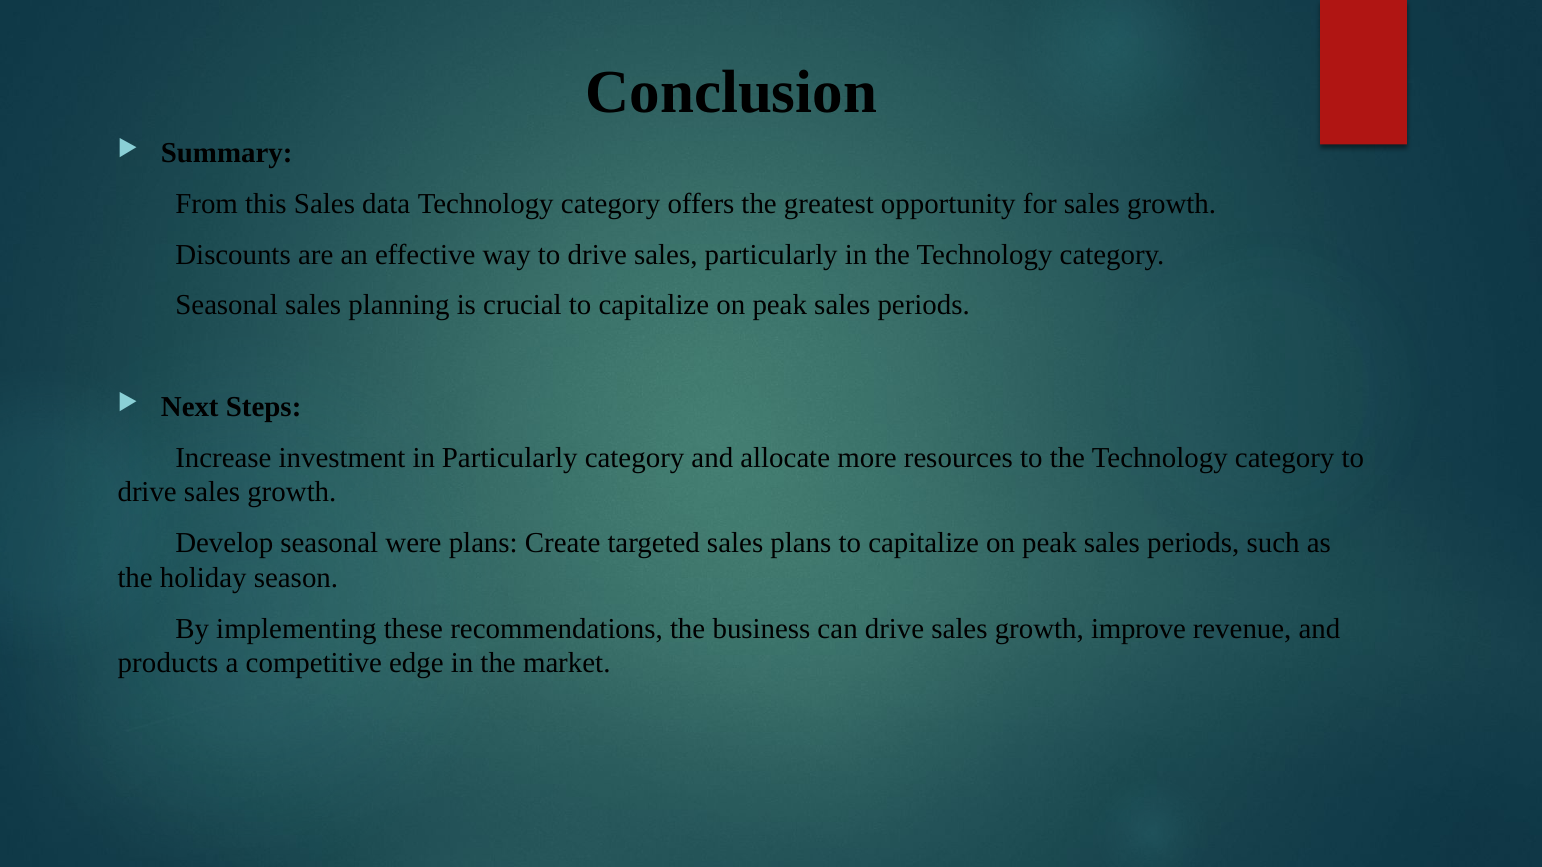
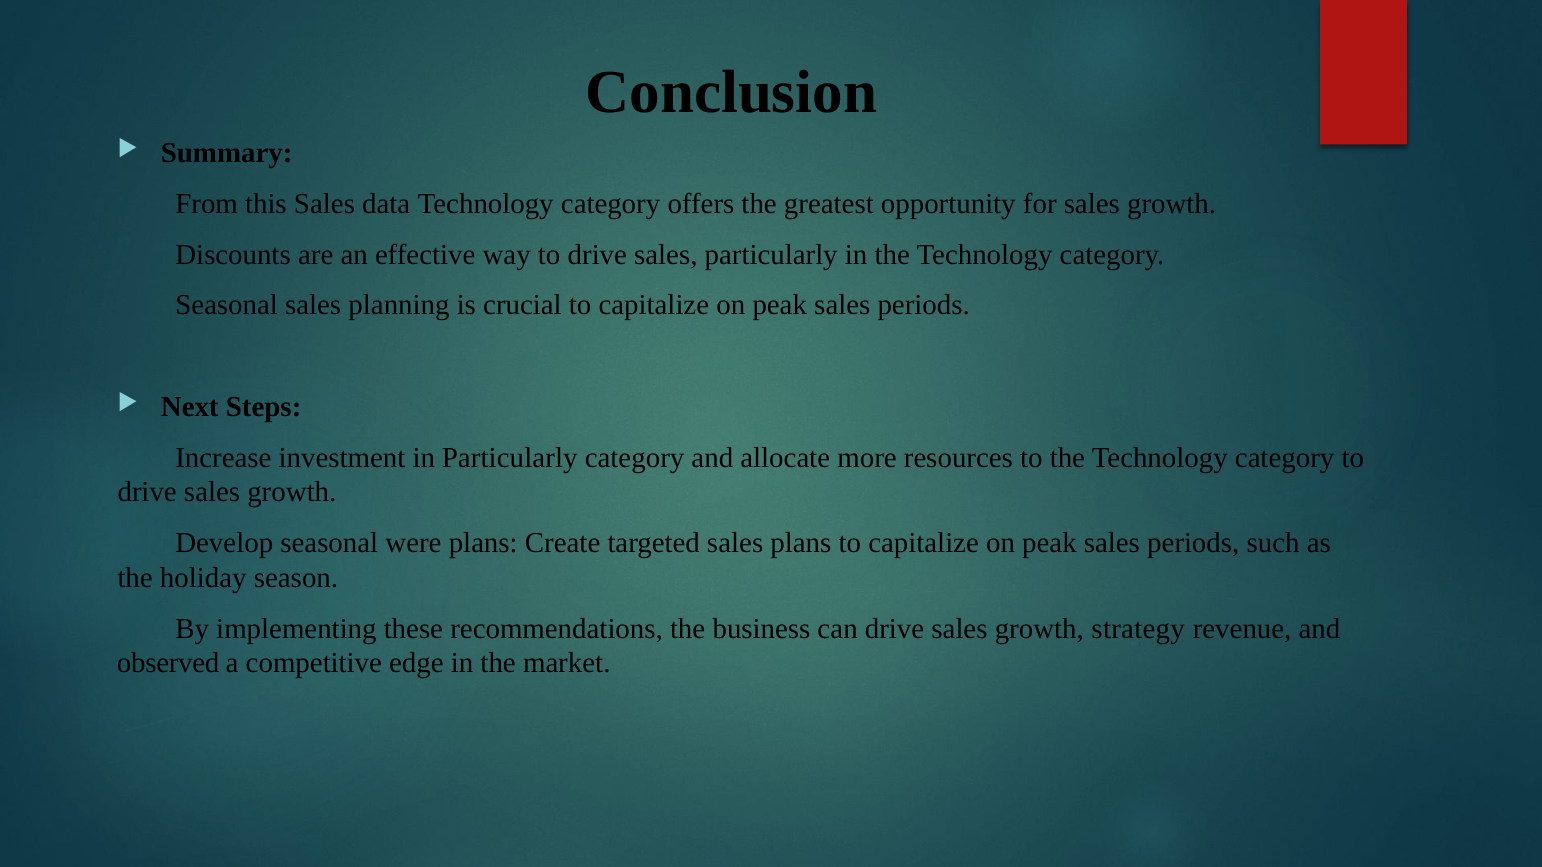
improve: improve -> strategy (1138, 629)
products: products -> observed (168, 663)
